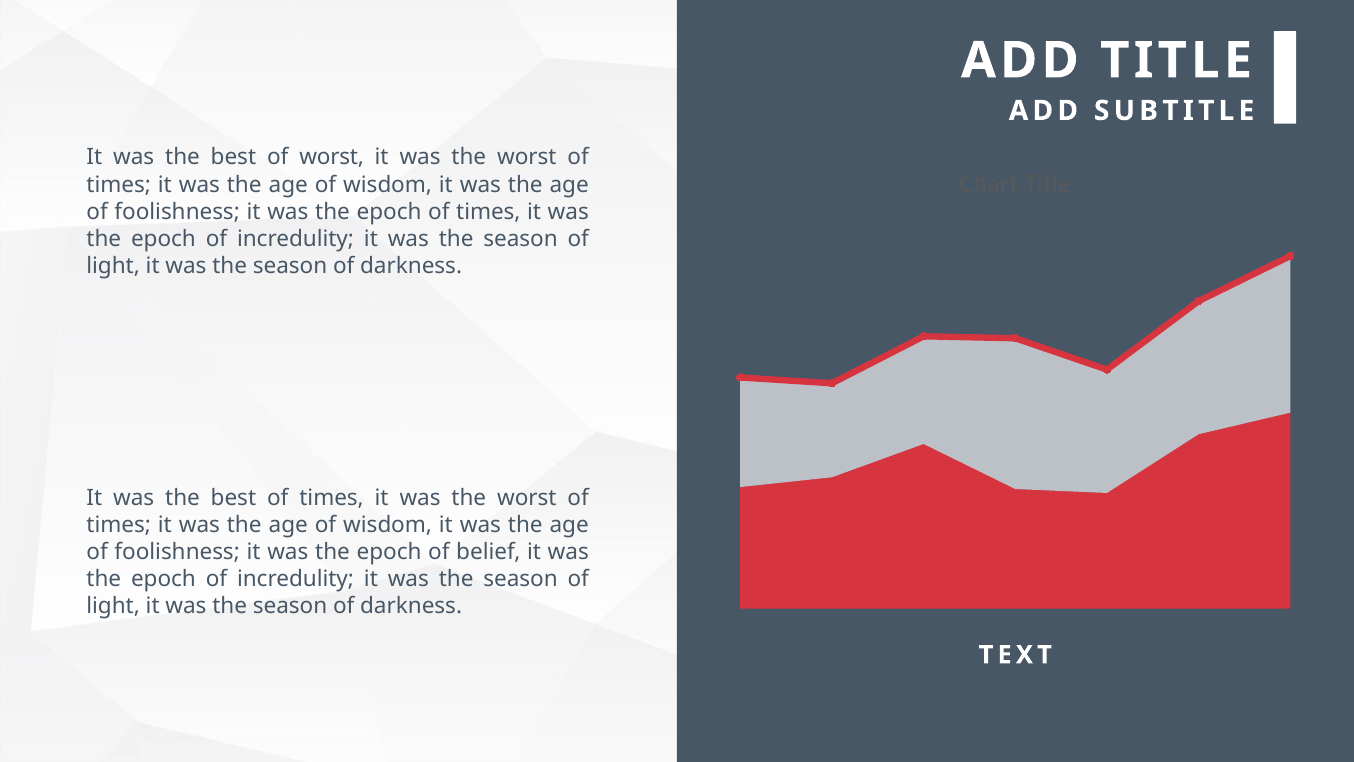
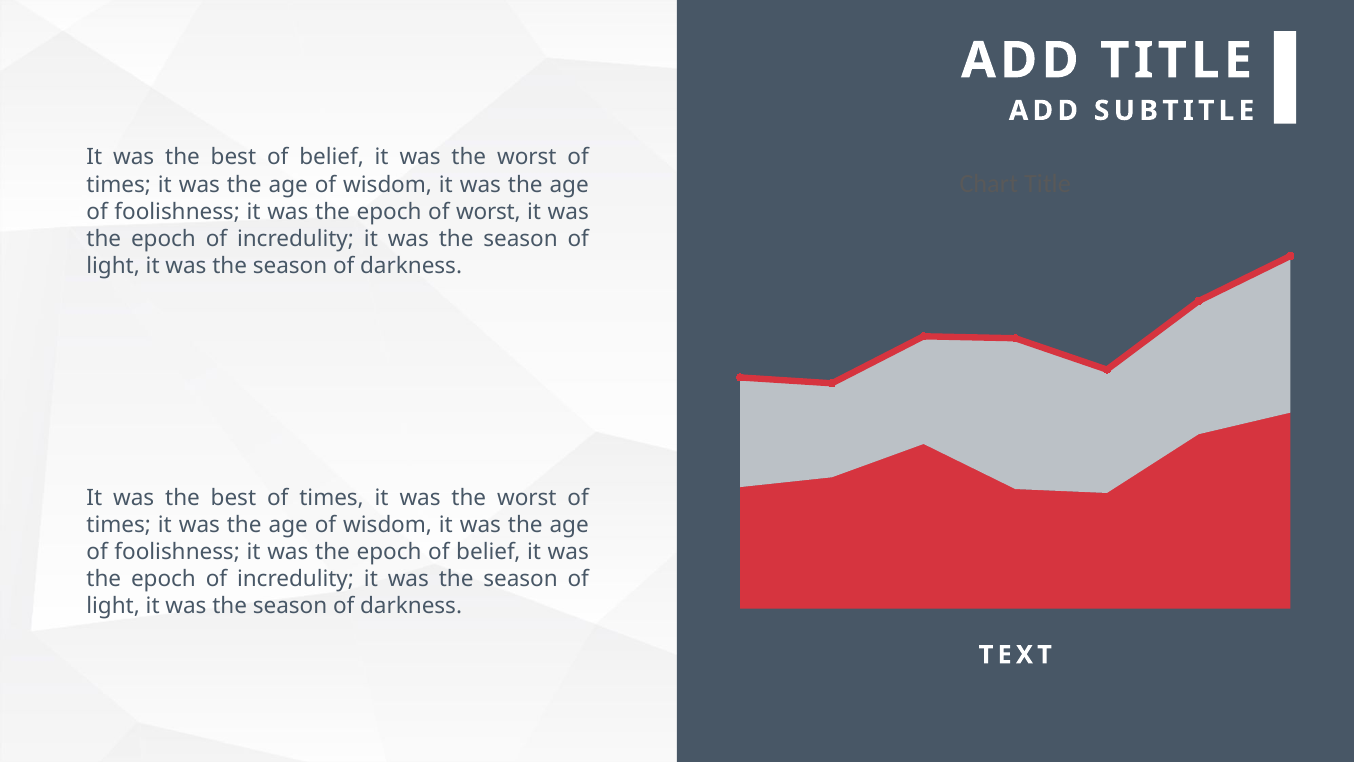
best of worst: worst -> belief (332, 157)
epoch of times: times -> worst (488, 212)
